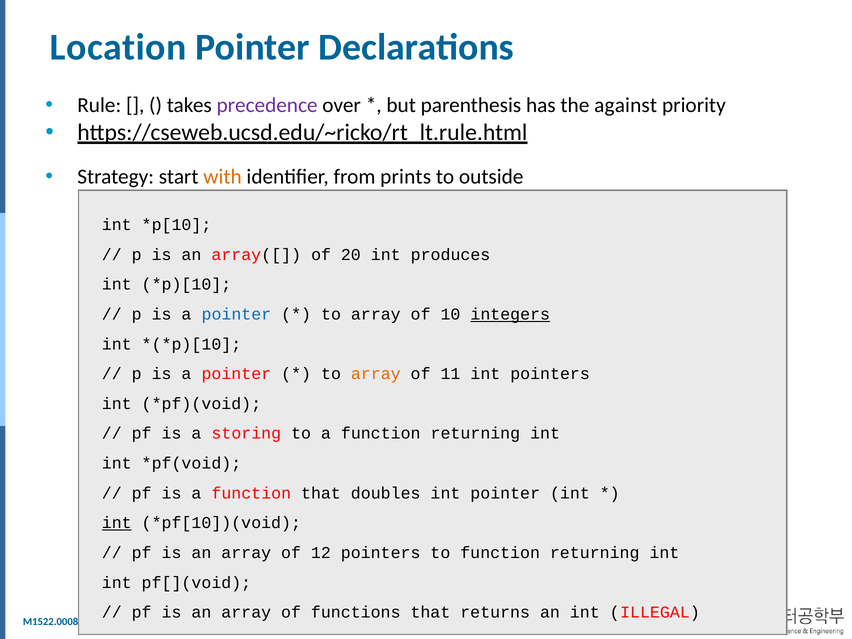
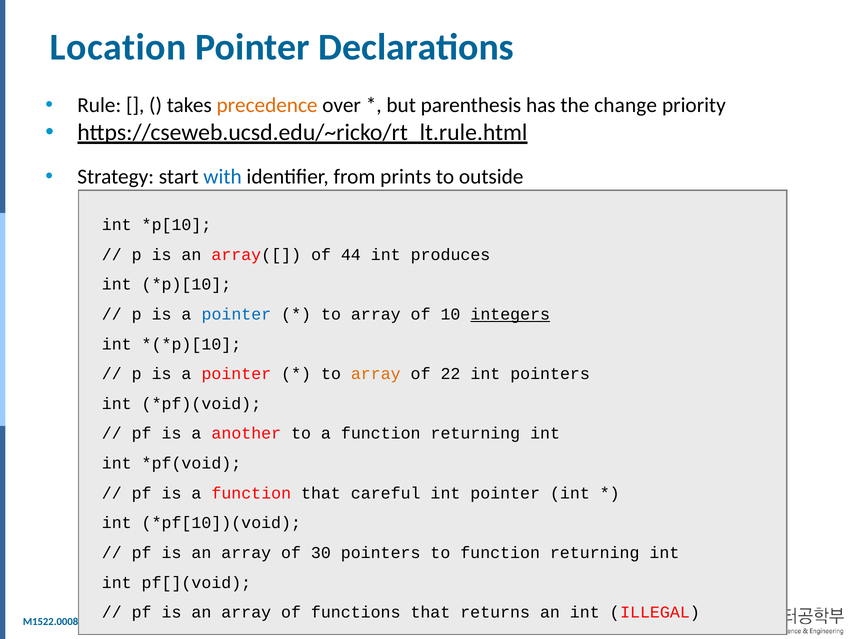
precedence colour: purple -> orange (267, 105)
against: against -> change (626, 105)
with colour: orange -> blue (223, 177)
20: 20 -> 44 (351, 255)
11: 11 -> 22 (450, 374)
storing: storing -> another (246, 434)
doubles: doubles -> careful (386, 493)
int underline: present -> none (117, 523)
12: 12 -> 30 (321, 553)
